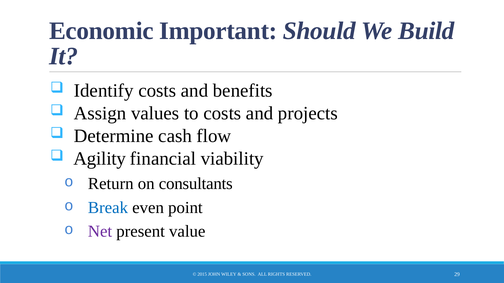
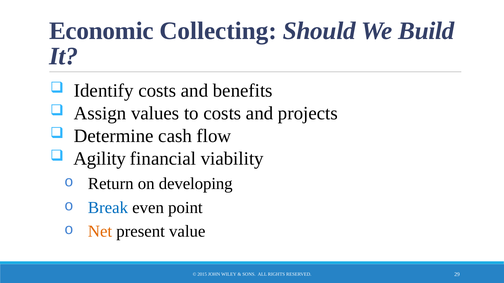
Important: Important -> Collecting (218, 31)
consultants: consultants -> developing (196, 184)
Net colour: purple -> orange (100, 232)
